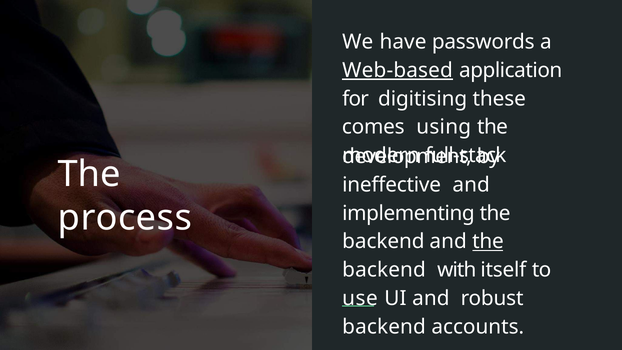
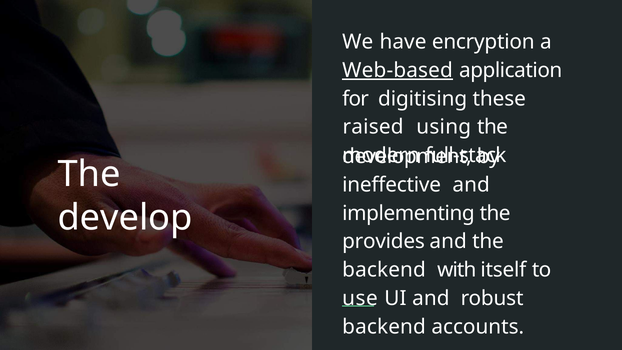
passwords: passwords -> encryption (483, 42)
comes: comes -> raised (373, 127)
process: process -> develop (125, 218)
backend: backend -> provides (383, 242)
the underline: present -> none (488, 242)
